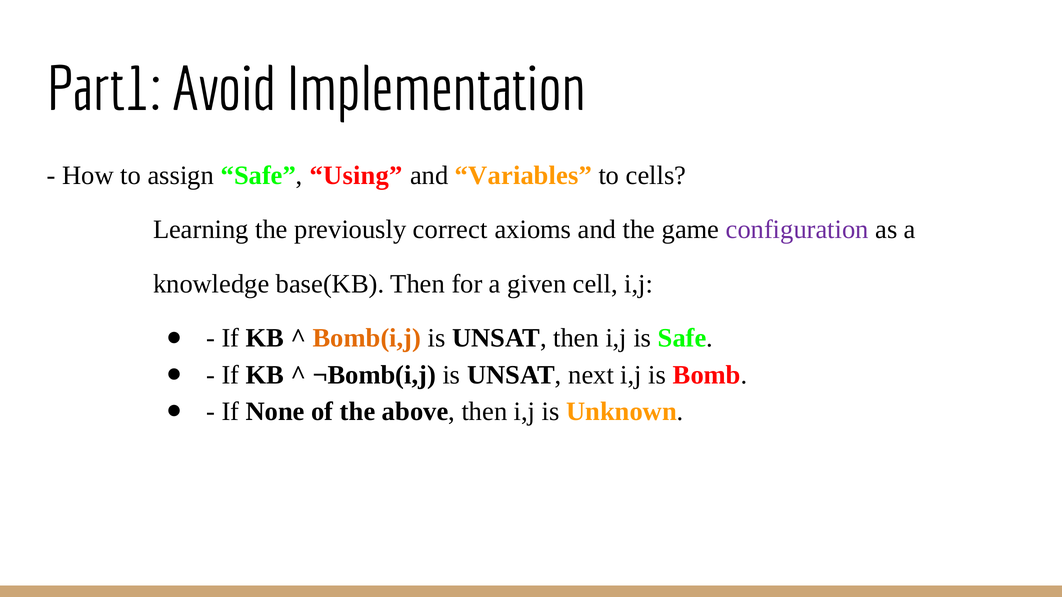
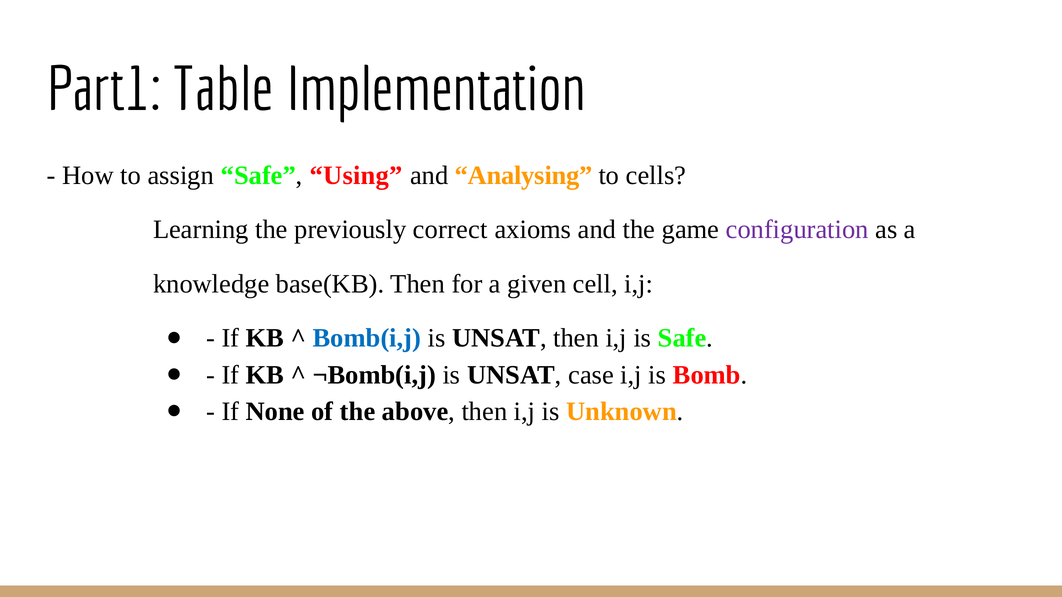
Avoid: Avoid -> Table (224, 90)
Variables: Variables -> Analysing (524, 175)
Bomb(i,j colour: orange -> blue (367, 338)
next: next -> case (591, 375)
